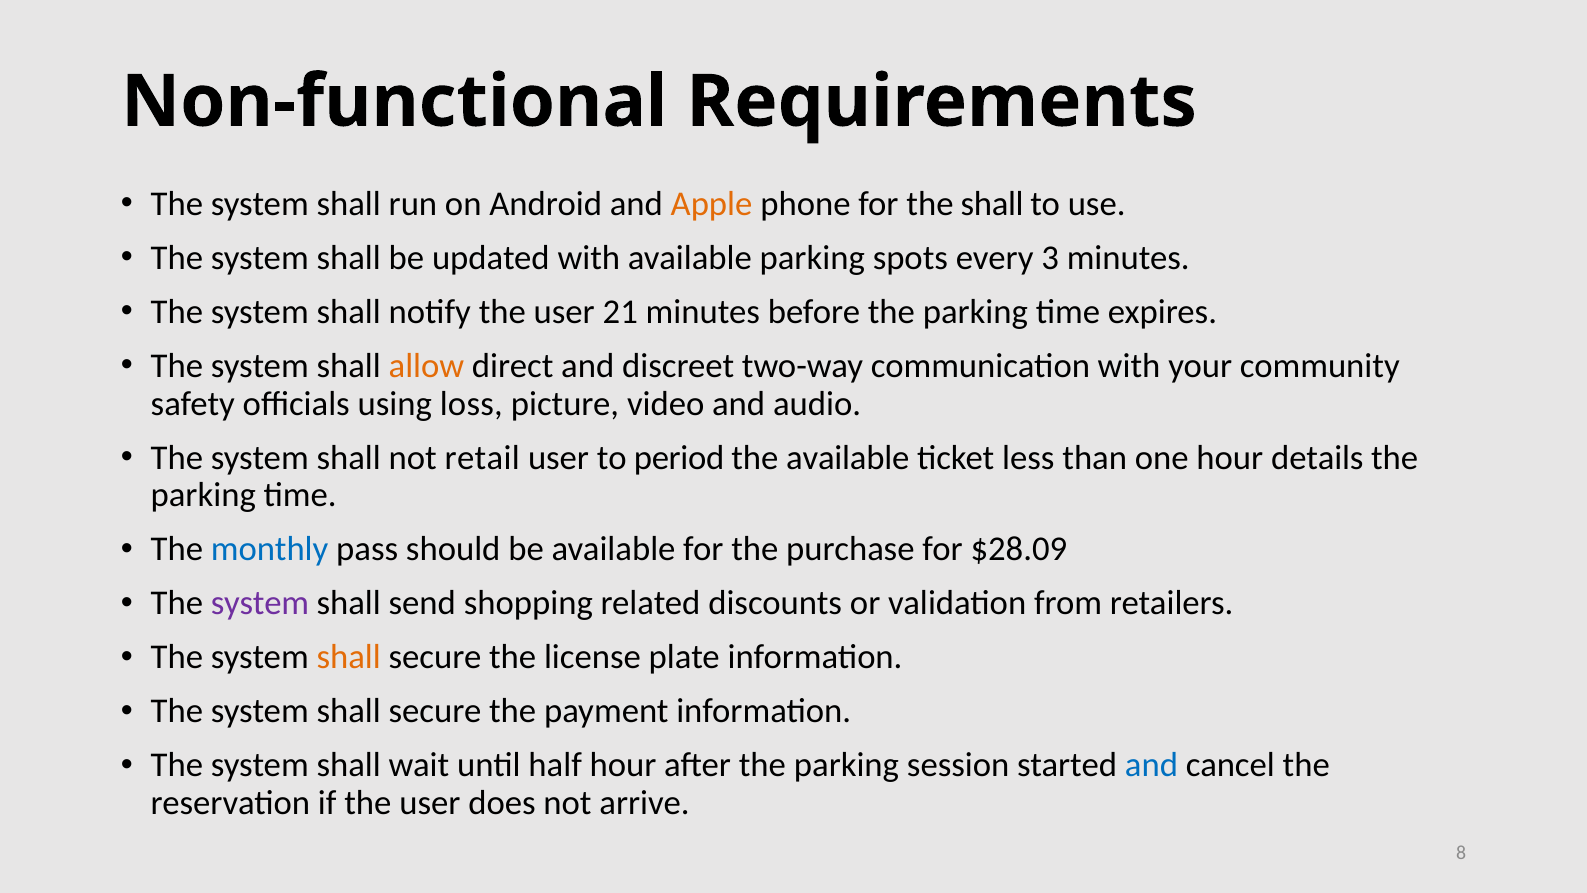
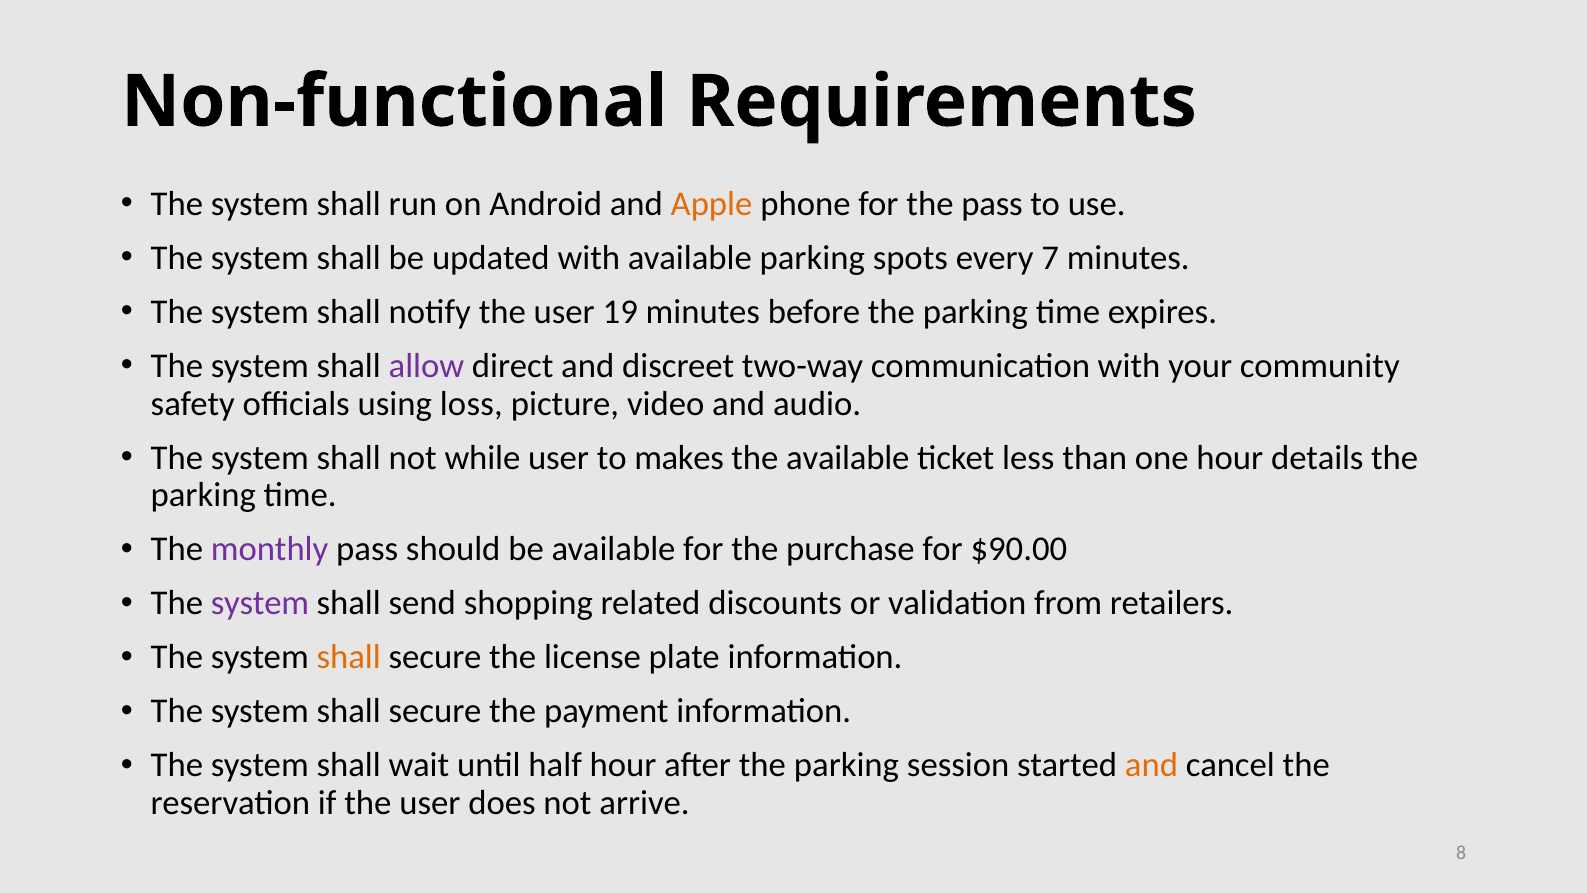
the shall: shall -> pass (992, 204)
3: 3 -> 7 (1050, 258)
21: 21 -> 19 (620, 312)
allow colour: orange -> purple (426, 366)
retail: retail -> while (482, 457)
period: period -> makes (679, 457)
monthly colour: blue -> purple (270, 549)
$28.09: $28.09 -> $90.00 (1019, 549)
and colour: blue -> orange (1152, 765)
